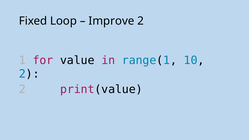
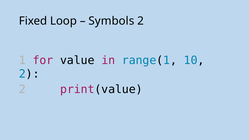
Improve: Improve -> Symbols (111, 21)
